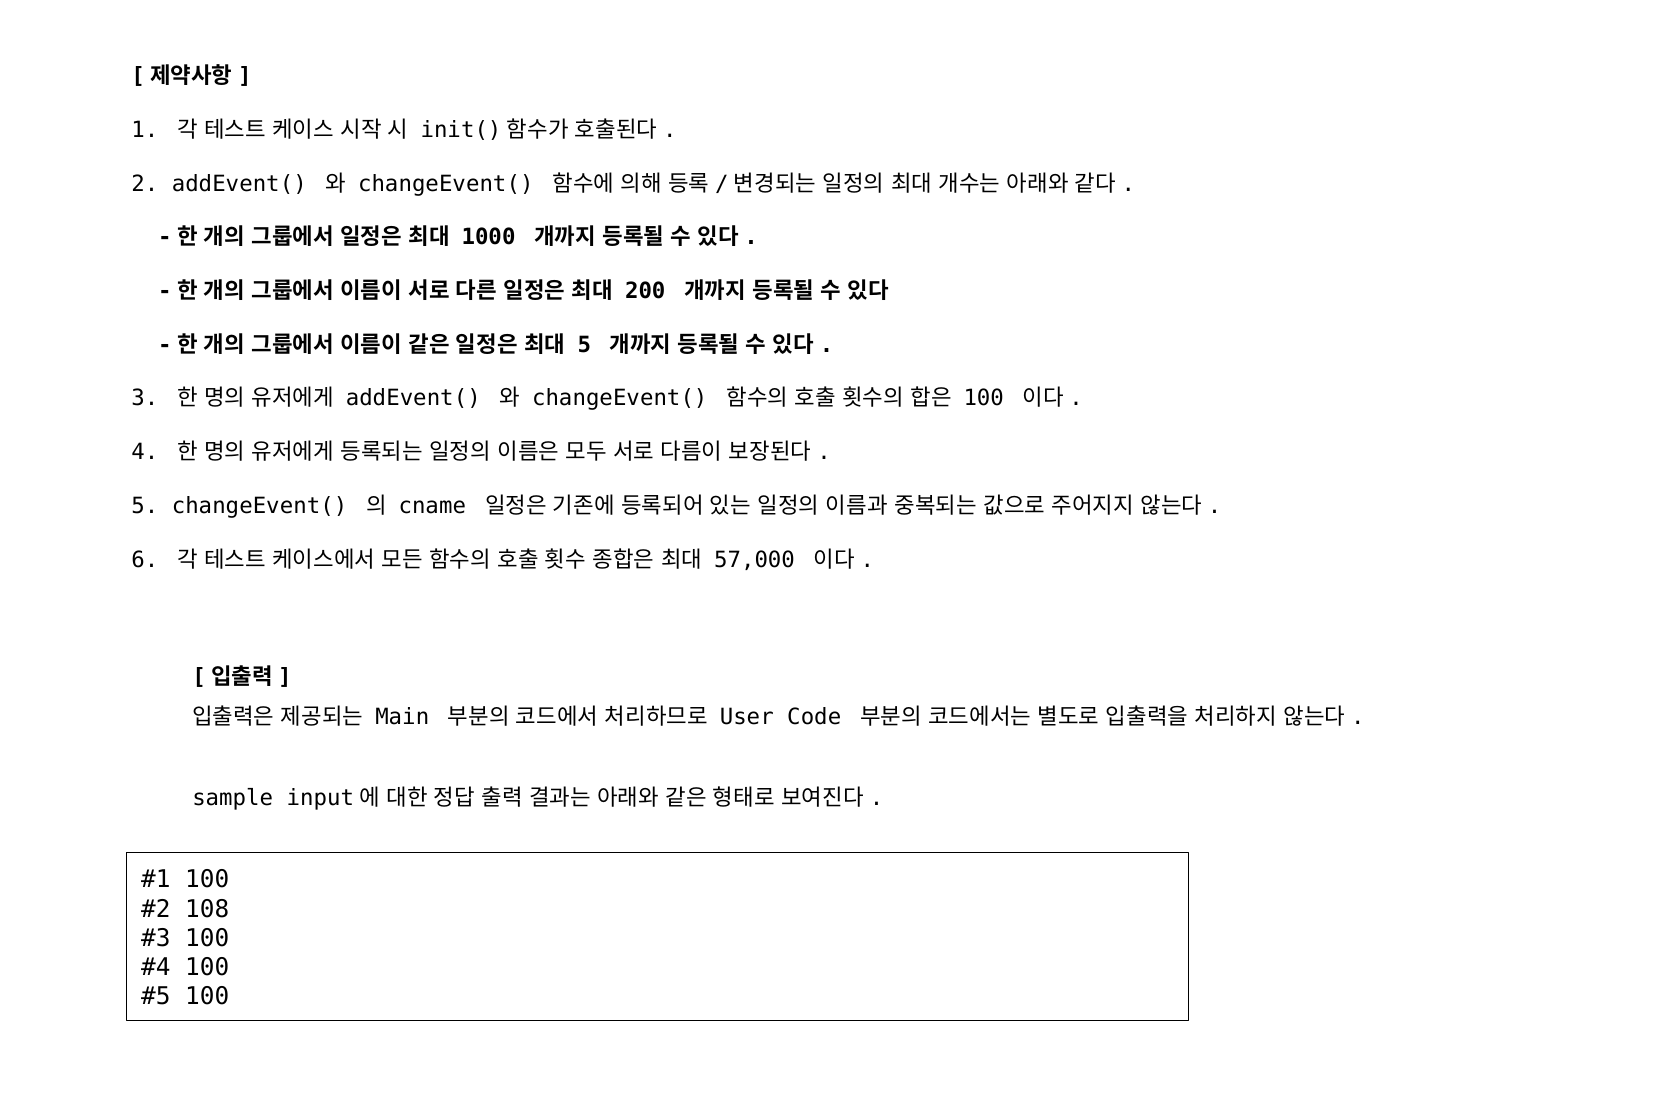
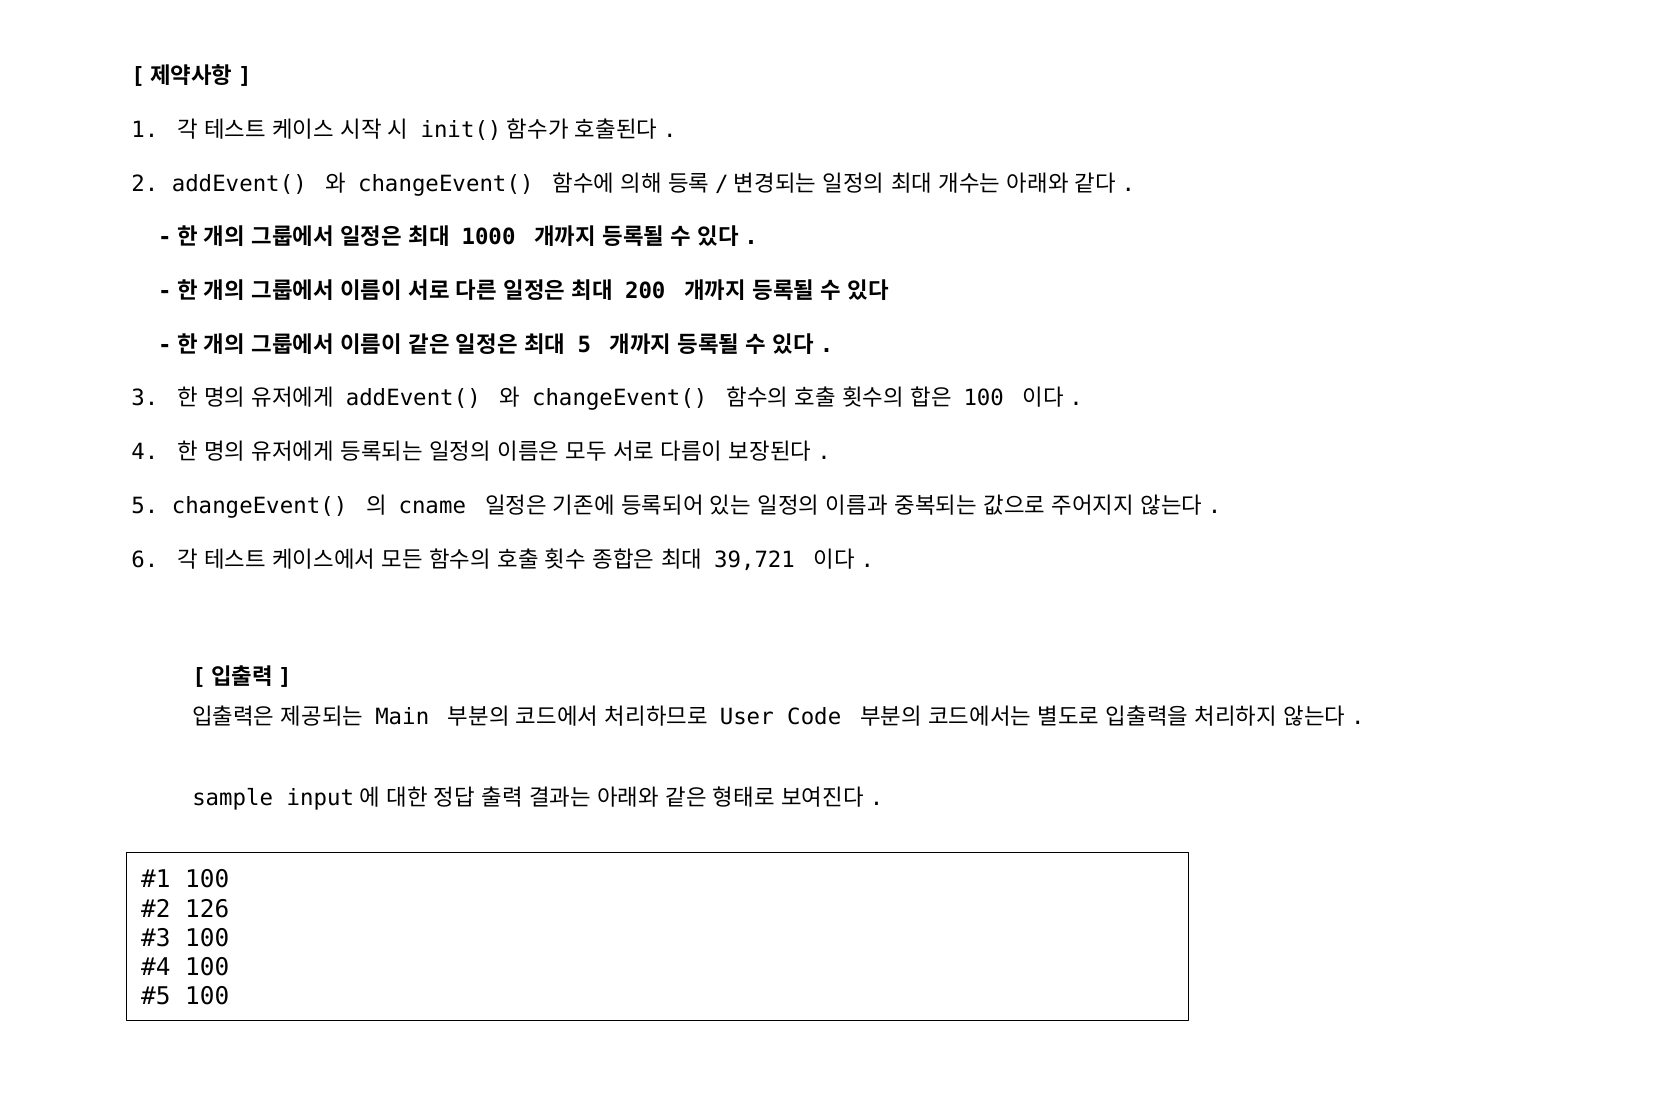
57,000: 57,000 -> 39,721 (755, 560)
108: 108 -> 126 (207, 909)
